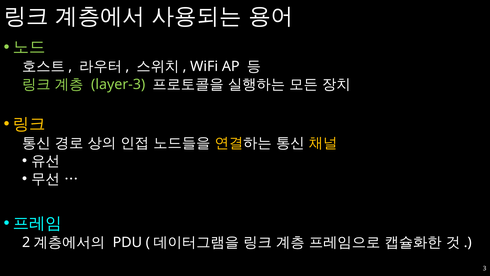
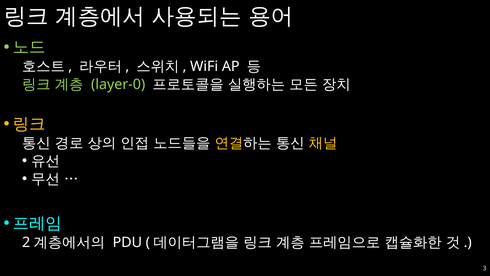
layer-3: layer-3 -> layer-0 (118, 84)
